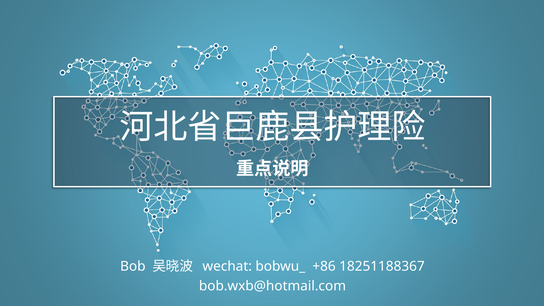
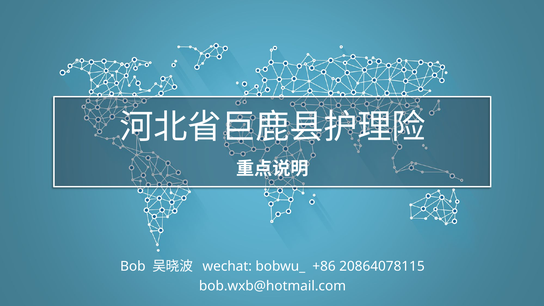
18251188367: 18251188367 -> 20864078115 (382, 266)
